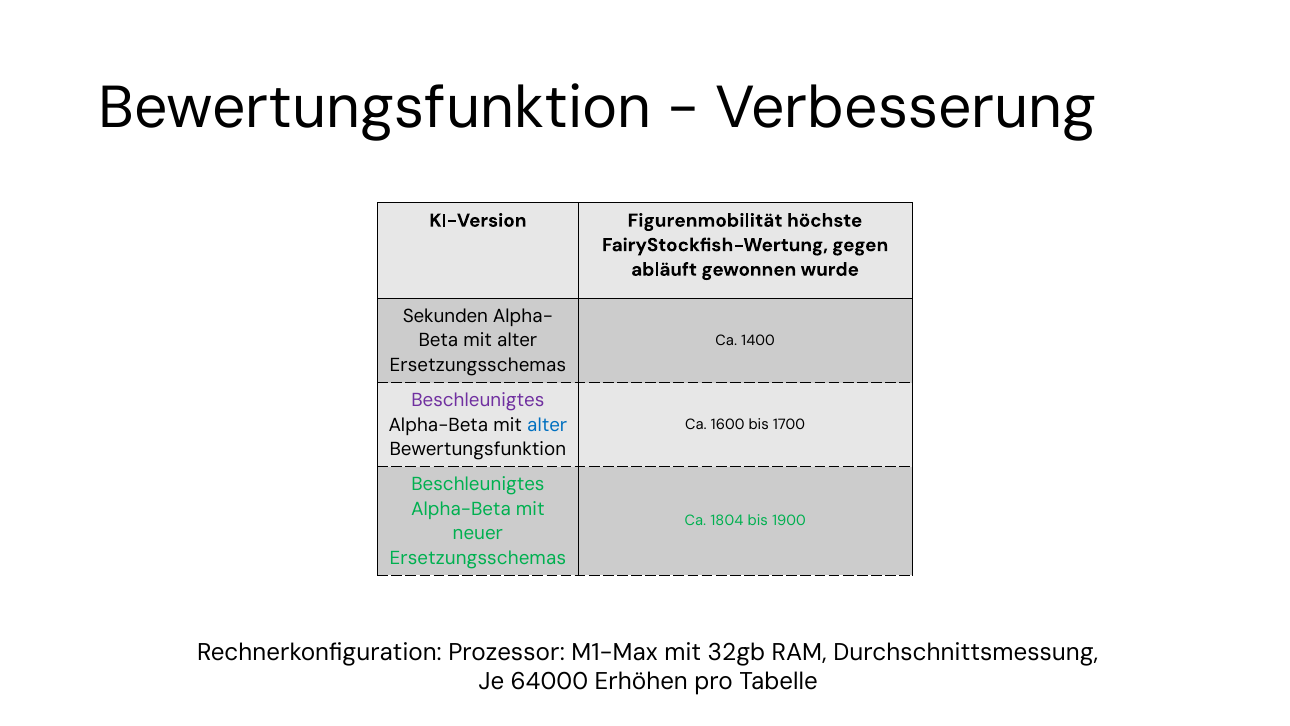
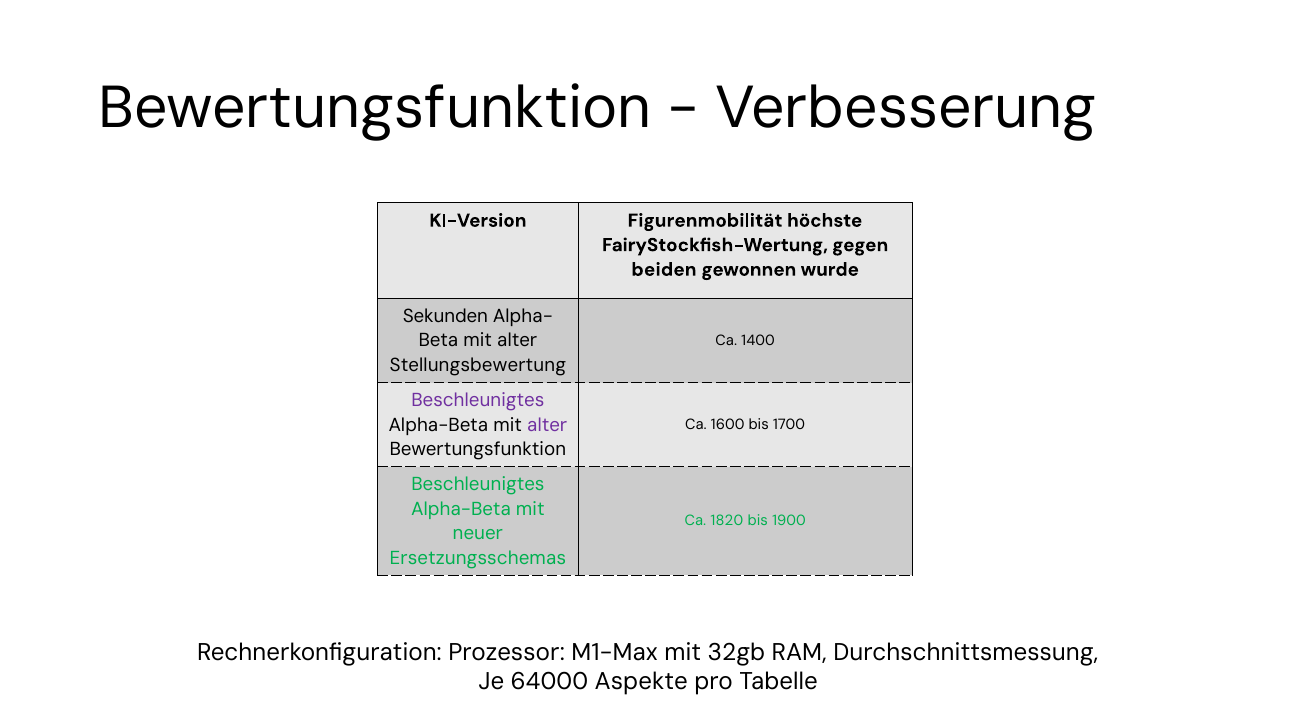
abläuft: abläuft -> beiden (664, 269)
Ersetzungsschemas: Ersetzungsschemas -> Stellungsbewertung (478, 365)
alter colour: blue -> purple (547, 425)
1804: 1804 -> 1820 (727, 521)
Erhöhen: Erhöhen -> Aspekte (641, 681)
